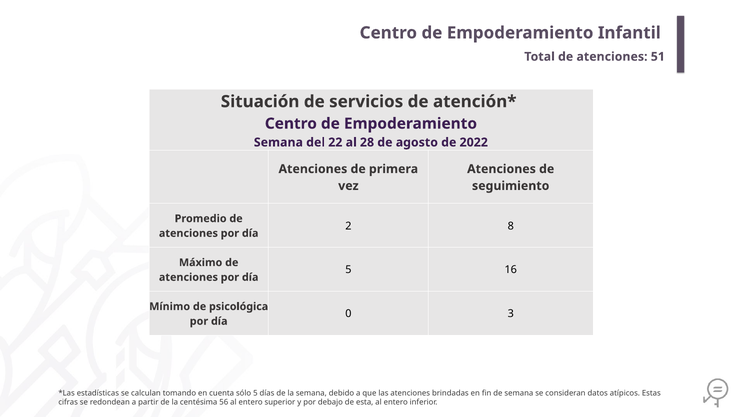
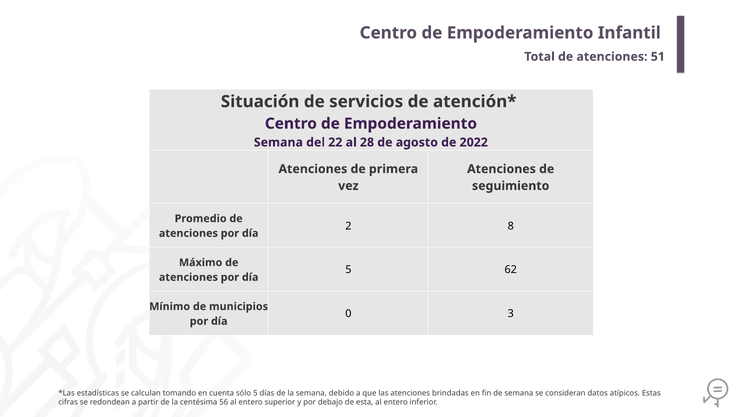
16: 16 -> 62 (511, 270)
psicológica: psicológica -> municipios (239, 307)
